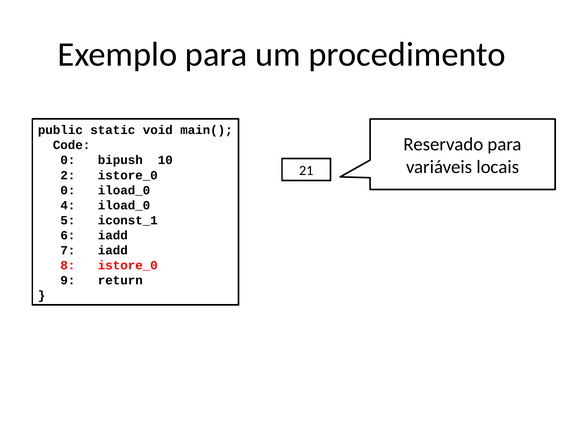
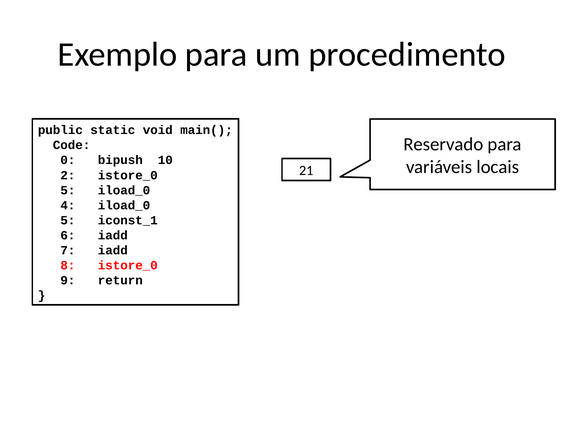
0: 0 -> 5 (68, 190)
